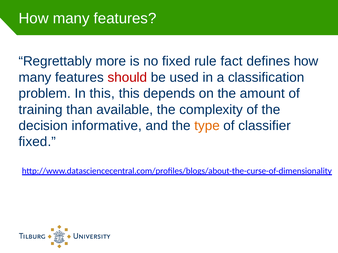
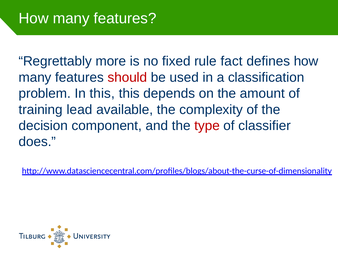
than: than -> lead (79, 110)
informative: informative -> component (107, 126)
type colour: orange -> red (207, 126)
fixed: fixed -> does (37, 142)
